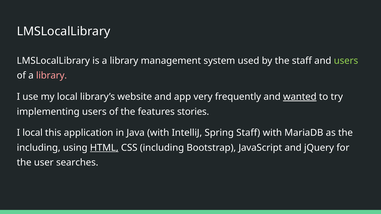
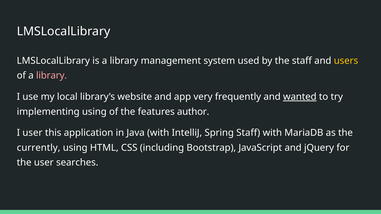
users colour: light green -> yellow (346, 61)
implementing users: users -> using (94, 112)
stories: stories -> author (193, 112)
I local: local -> user (32, 133)
including: including -> currently (39, 148)
HTML underline: present -> none (104, 148)
